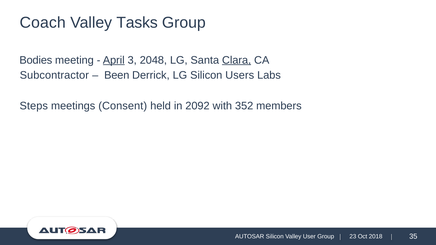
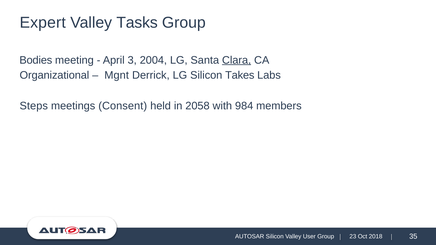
Coach: Coach -> Expert (43, 23)
April underline: present -> none (114, 60)
2048: 2048 -> 2004 (153, 60)
Subcontractor: Subcontractor -> Organizational (54, 75)
Been: Been -> Mgnt (117, 75)
Users: Users -> Takes (240, 75)
2092: 2092 -> 2058 (197, 106)
352: 352 -> 984 (244, 106)
